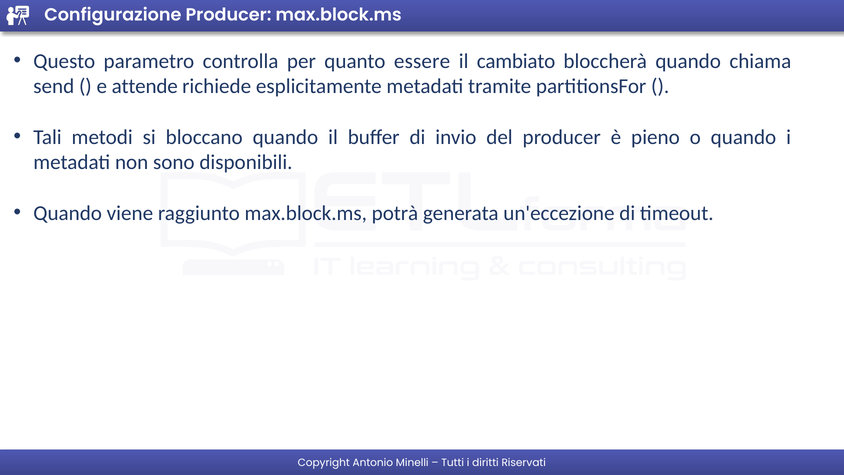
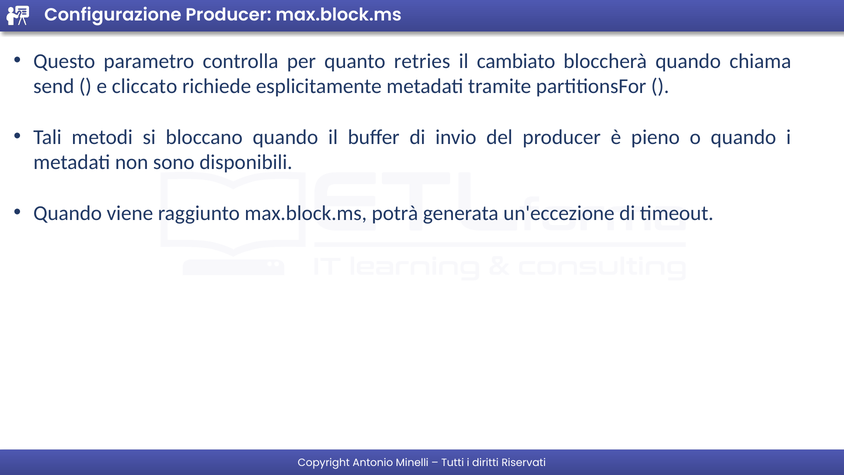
essere: essere -> retries (422, 61)
attende: attende -> cliccato (145, 86)
